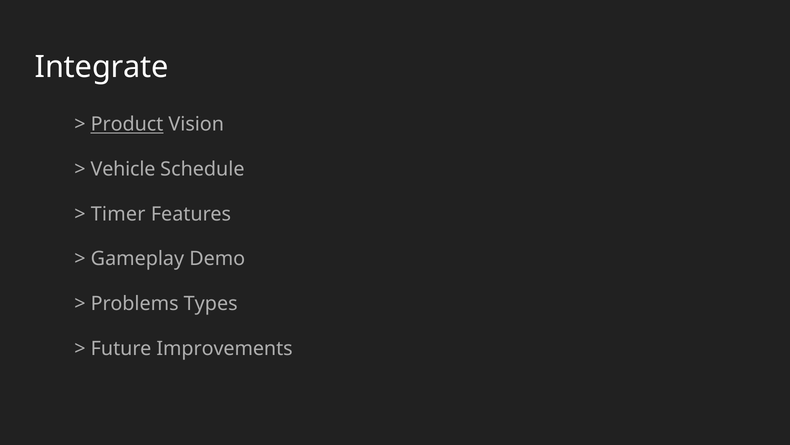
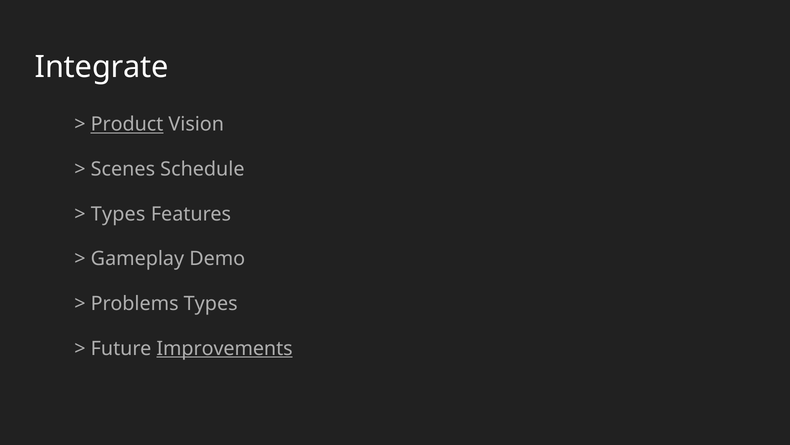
Vehicle: Vehicle -> Scenes (123, 169)
Timer: Timer -> Types (118, 214)
Improvements underline: none -> present (225, 348)
